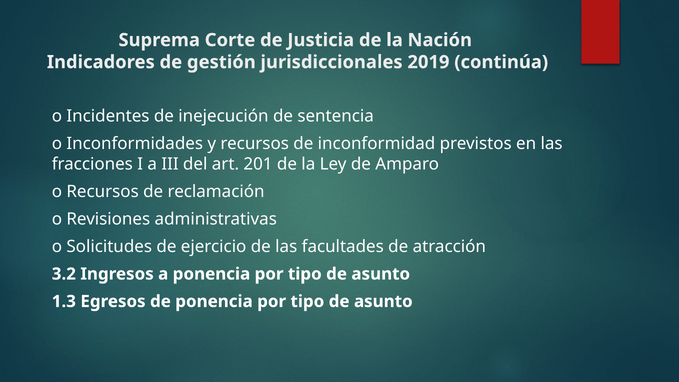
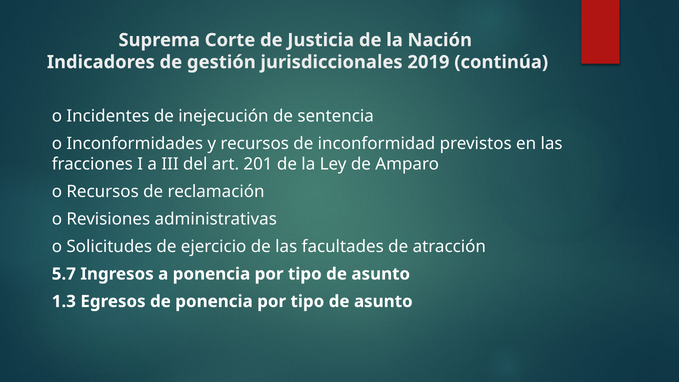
3.2: 3.2 -> 5.7 (64, 274)
